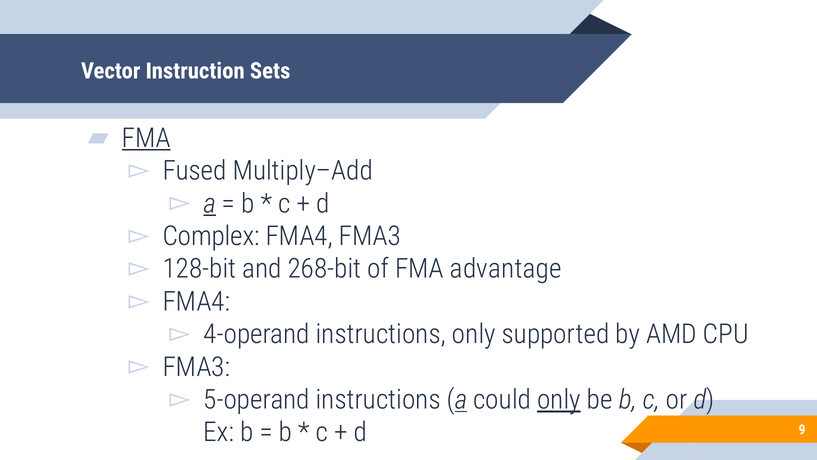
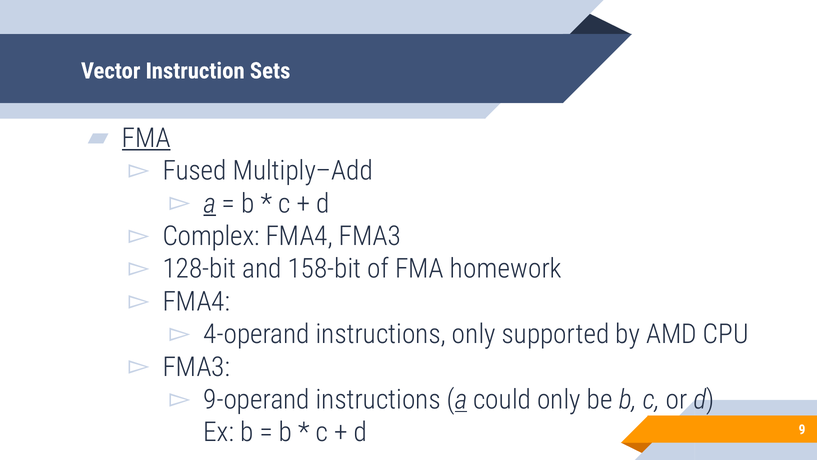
268-bit: 268-bit -> 158-bit (324, 269)
advantage: advantage -> homework (506, 269)
5-operand: 5-operand -> 9-operand (257, 399)
only underline: present -> none (559, 399)
